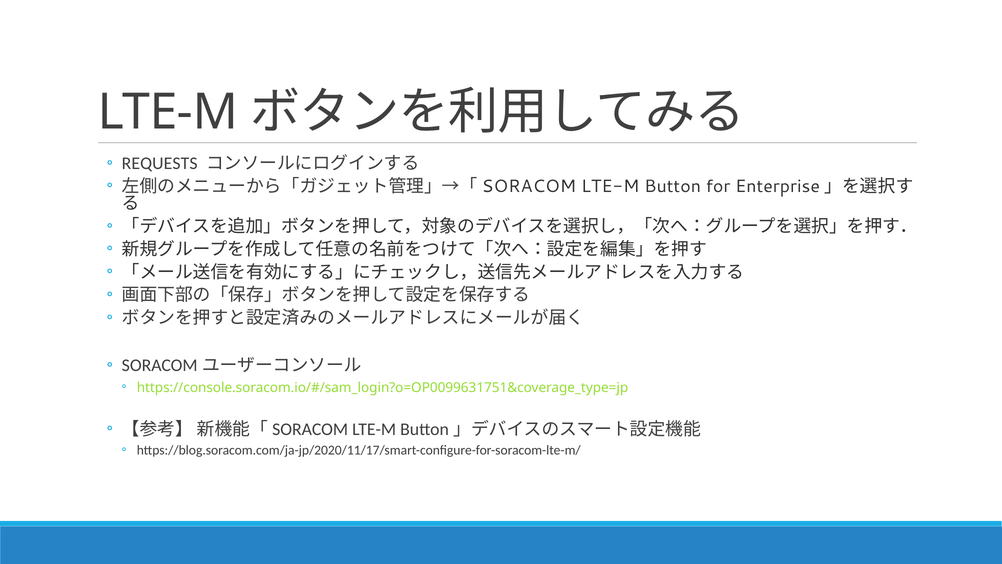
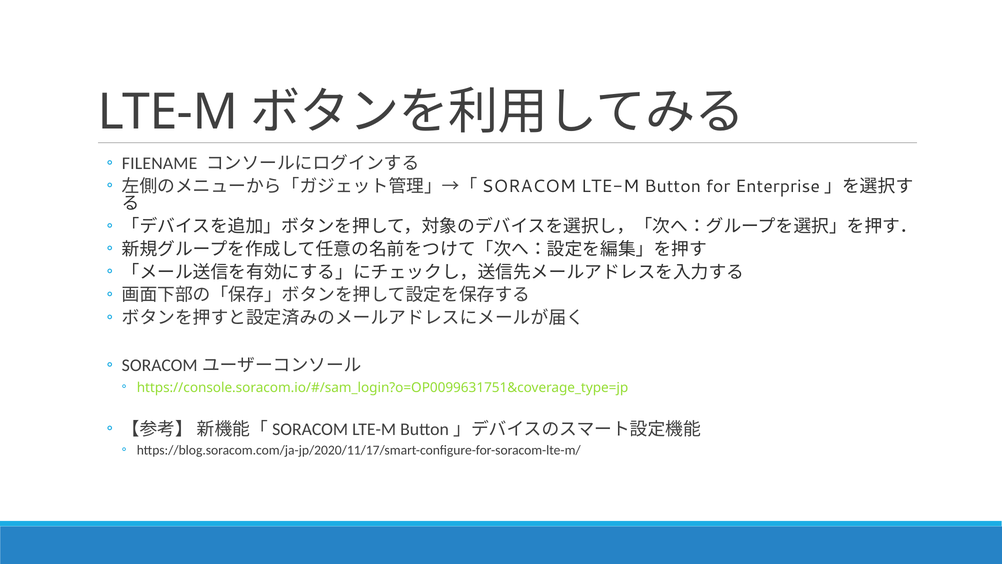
REQUESTS: REQUESTS -> FILENAME (160, 163)
